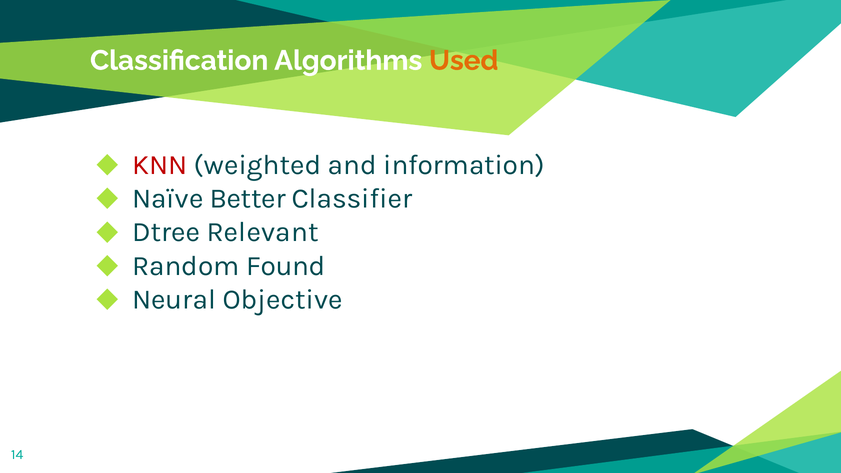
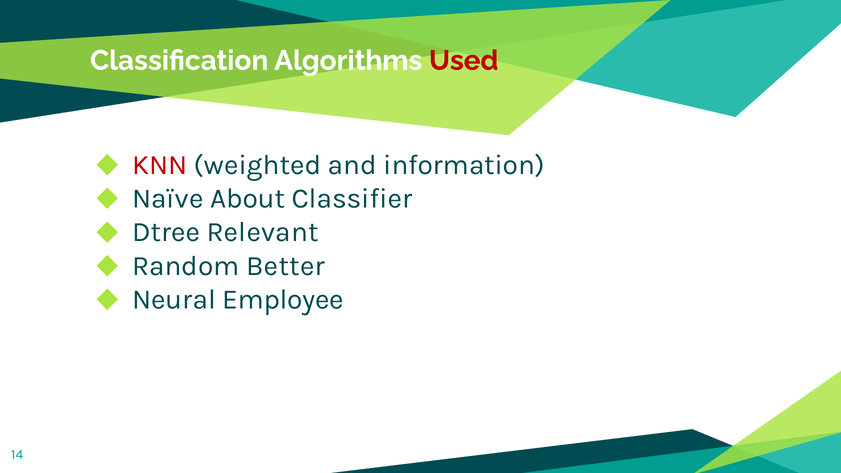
Used colour: orange -> red (464, 61)
Better: Better -> About (248, 199)
Found: Found -> Better (286, 266)
Objective: Objective -> Employee (283, 300)
